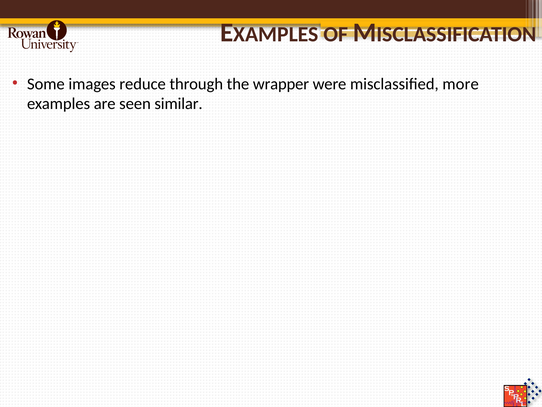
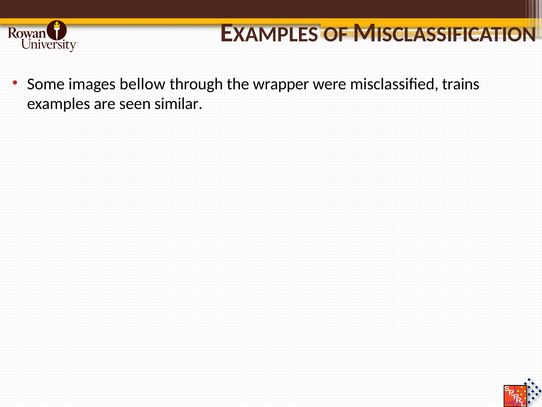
reduce: reduce -> bellow (142, 84)
more: more -> trains (461, 84)
